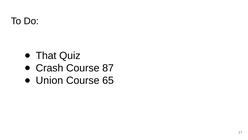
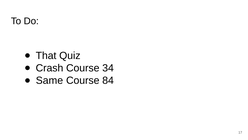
87: 87 -> 34 (108, 68)
Union: Union -> Same (49, 80)
65: 65 -> 84 (108, 80)
